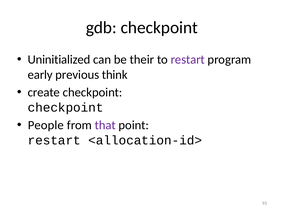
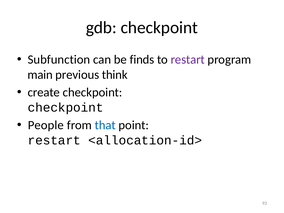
Uninitialized: Uninitialized -> Subfunction (59, 60)
their: their -> finds (142, 60)
early: early -> main (40, 75)
that colour: purple -> blue (105, 125)
